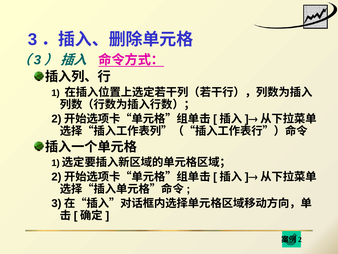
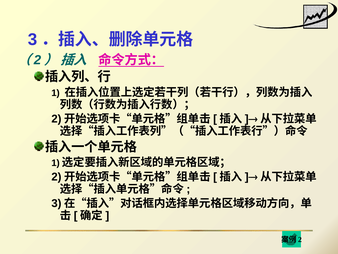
3: 3 -> 2 (37, 60)
